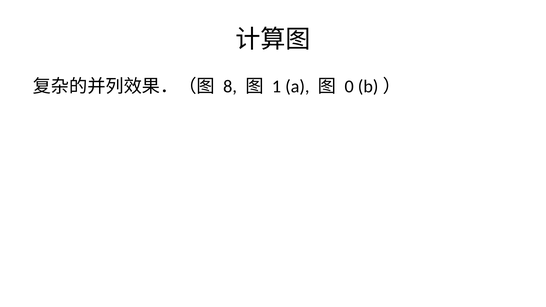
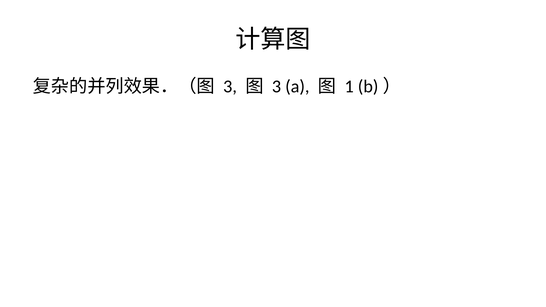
8: 8 -> 3 (230, 87)
1: 1 -> 3 (277, 87)
0: 0 -> 1 (349, 87)
